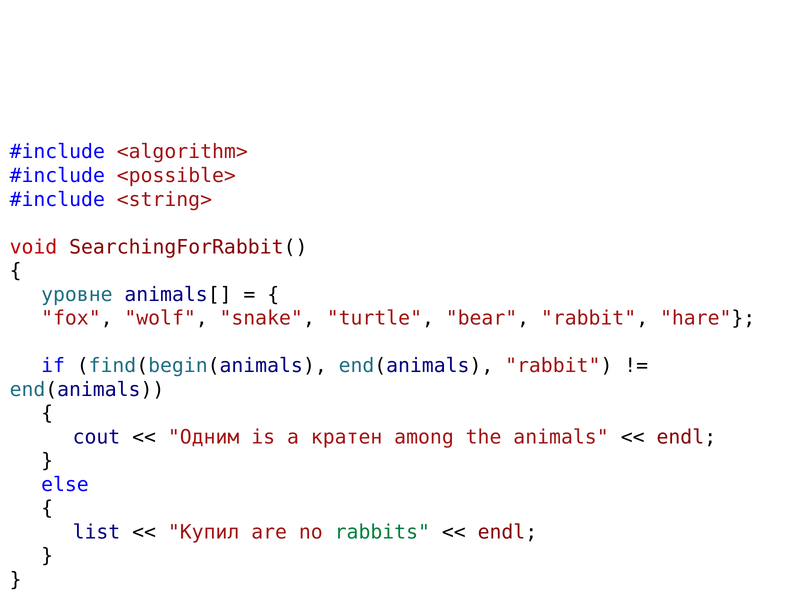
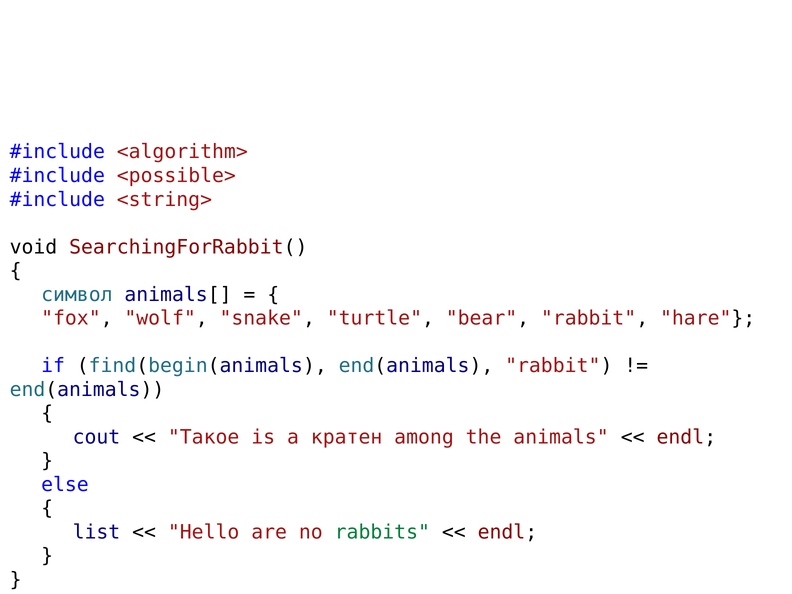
void colour: red -> black (33, 247)
уровне: уровне -> символ (77, 295)
Одним: Одним -> Такое (204, 437)
Купил: Купил -> Hello (204, 532)
